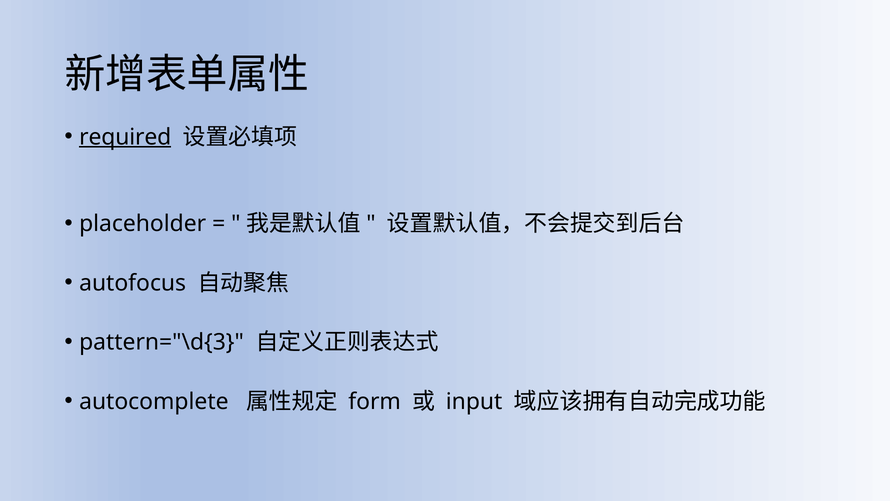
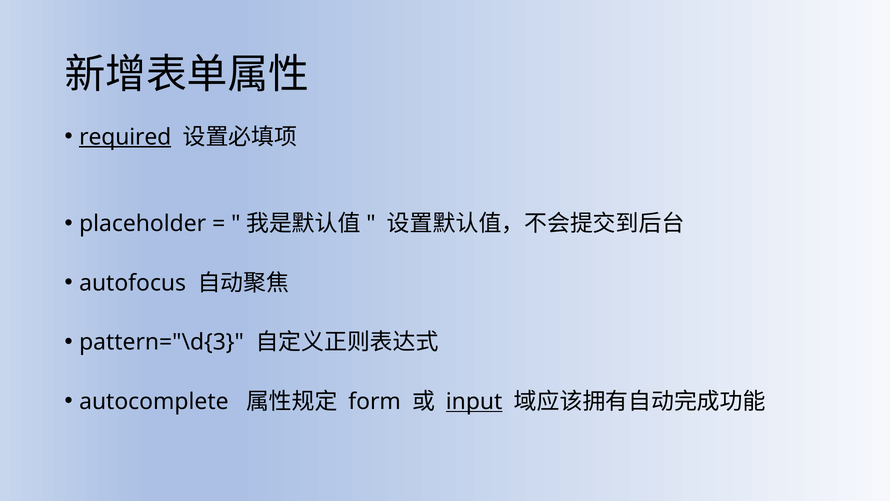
input underline: none -> present (474, 401)
